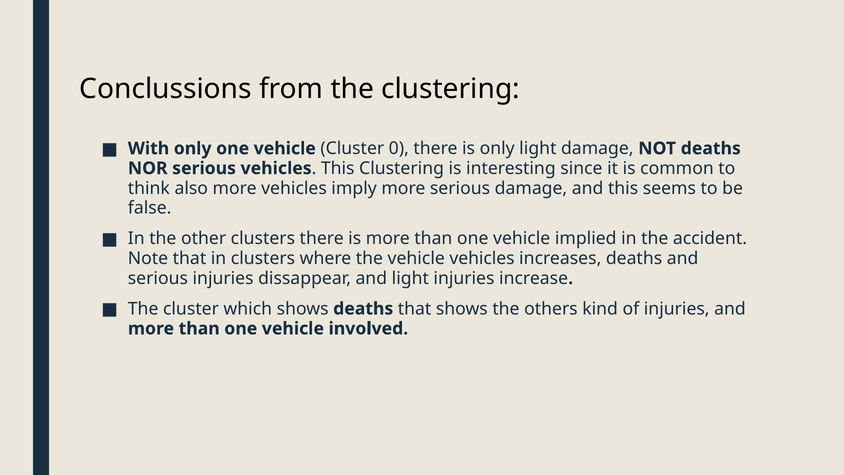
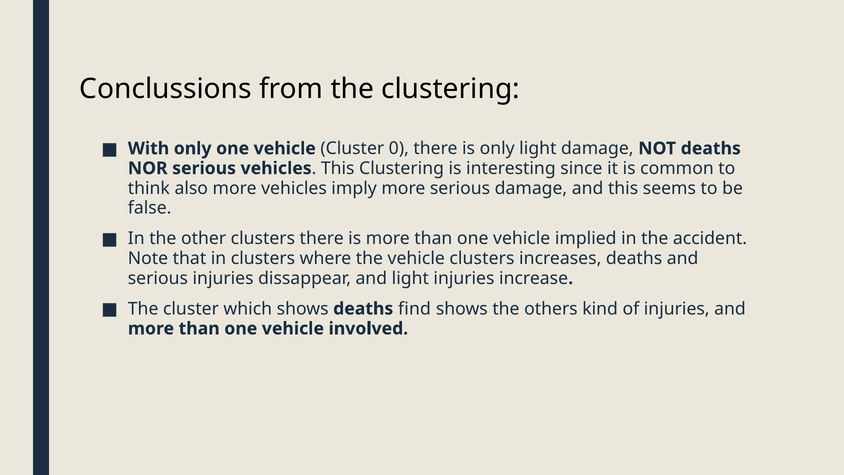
vehicle vehicles: vehicles -> clusters (482, 258)
deaths that: that -> find (415, 309)
